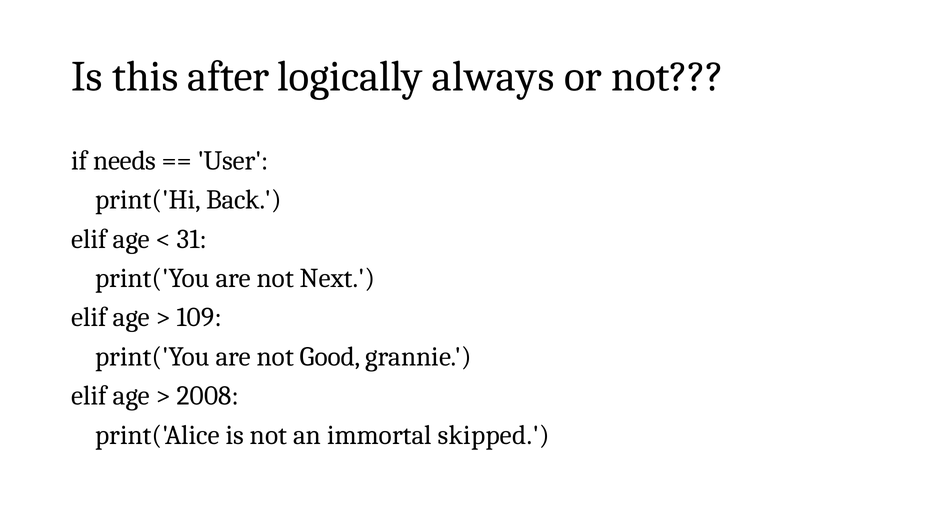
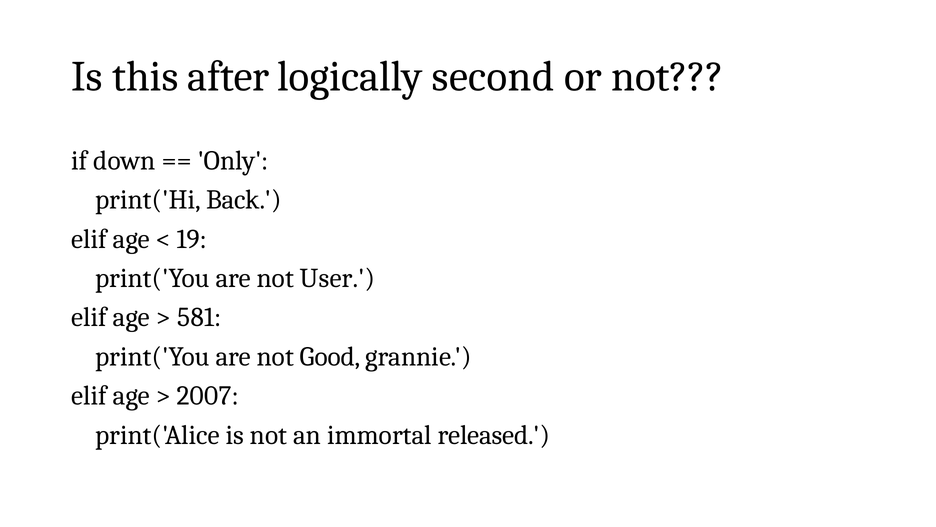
always: always -> second (493, 76)
needs: needs -> down (124, 160)
User: User -> Only (233, 160)
31: 31 -> 19 (192, 239)
Next: Next -> User (338, 278)
109: 109 -> 581 (199, 317)
2008: 2008 -> 2007 (208, 396)
skipped: skipped -> released (494, 435)
